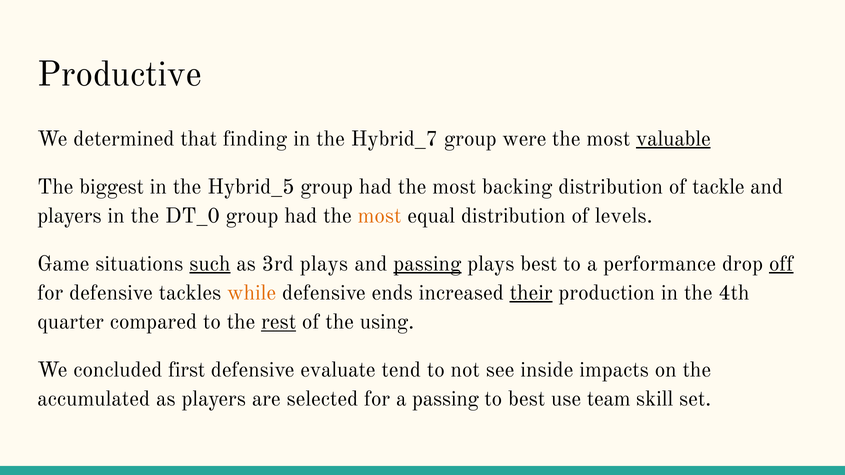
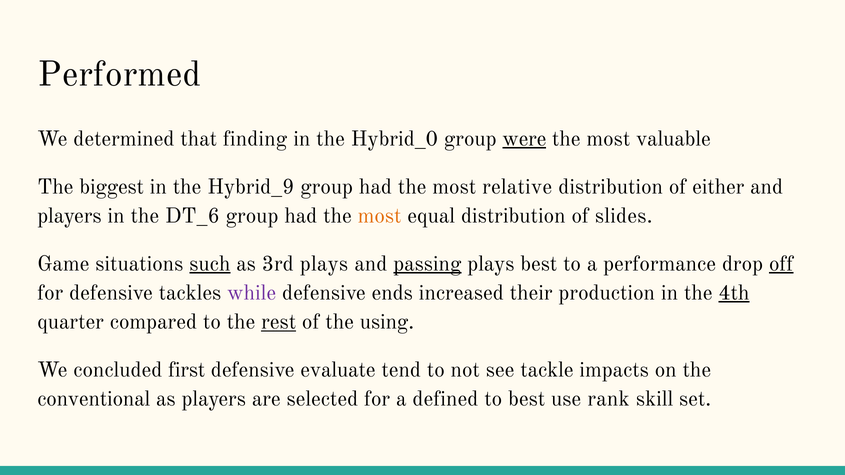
Productive: Productive -> Performed (119, 74)
Hybrid_7: Hybrid_7 -> Hybrid_0 (394, 139)
were underline: none -> present (524, 139)
valuable underline: present -> none (673, 139)
Hybrid_5: Hybrid_5 -> Hybrid_9 (251, 187)
backing: backing -> relative (517, 187)
tackle: tackle -> either (718, 187)
DT_0: DT_0 -> DT_6 (192, 216)
levels: levels -> slides (624, 216)
while colour: orange -> purple (252, 293)
their underline: present -> none (531, 293)
4th underline: none -> present (734, 293)
inside: inside -> tackle (547, 370)
accumulated: accumulated -> conventional (94, 399)
a passing: passing -> defined (445, 399)
team: team -> rank (608, 399)
